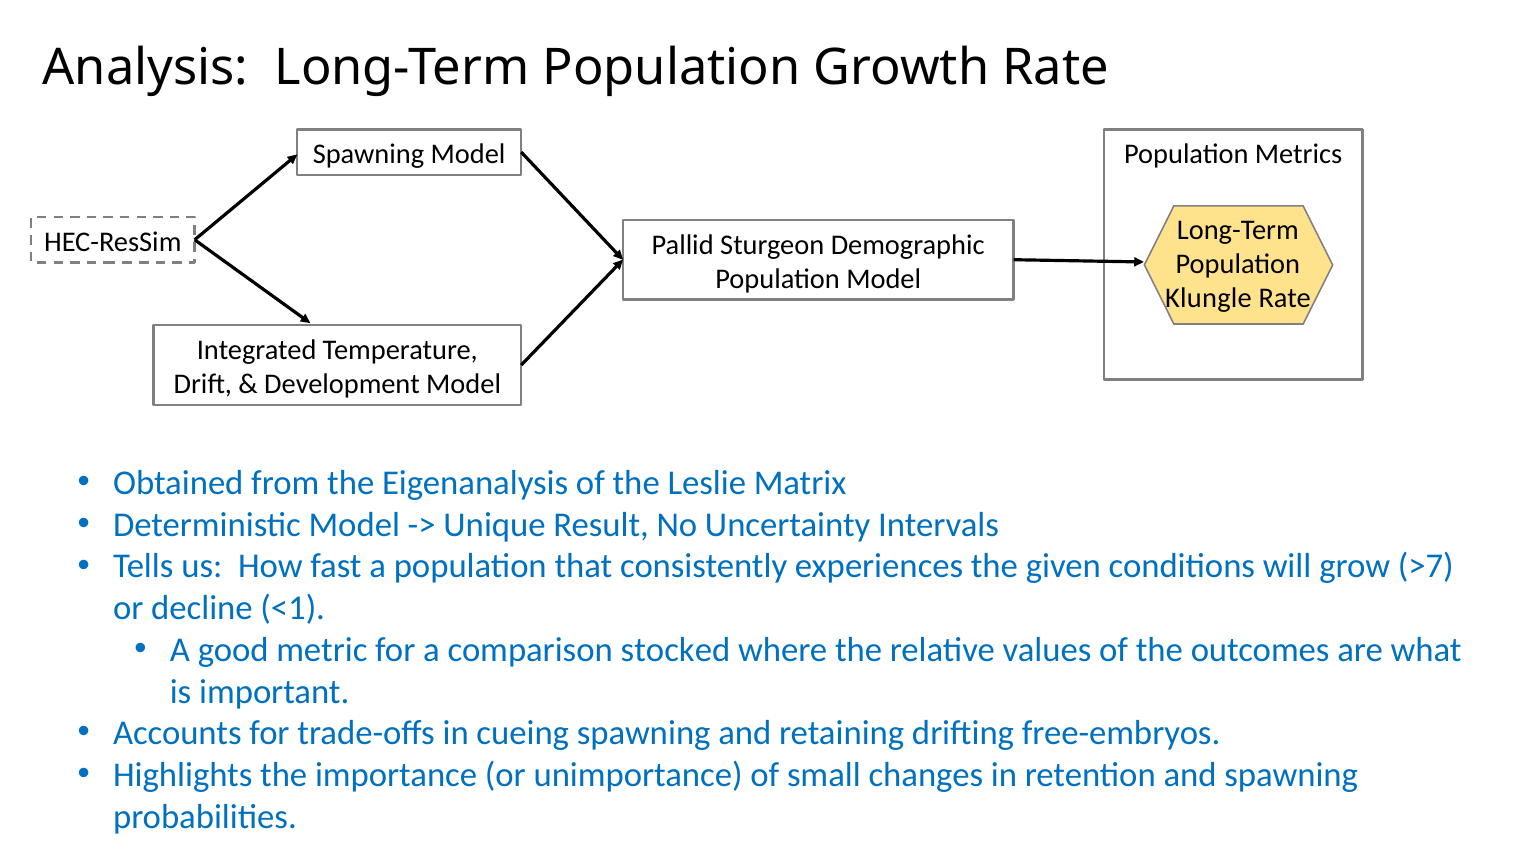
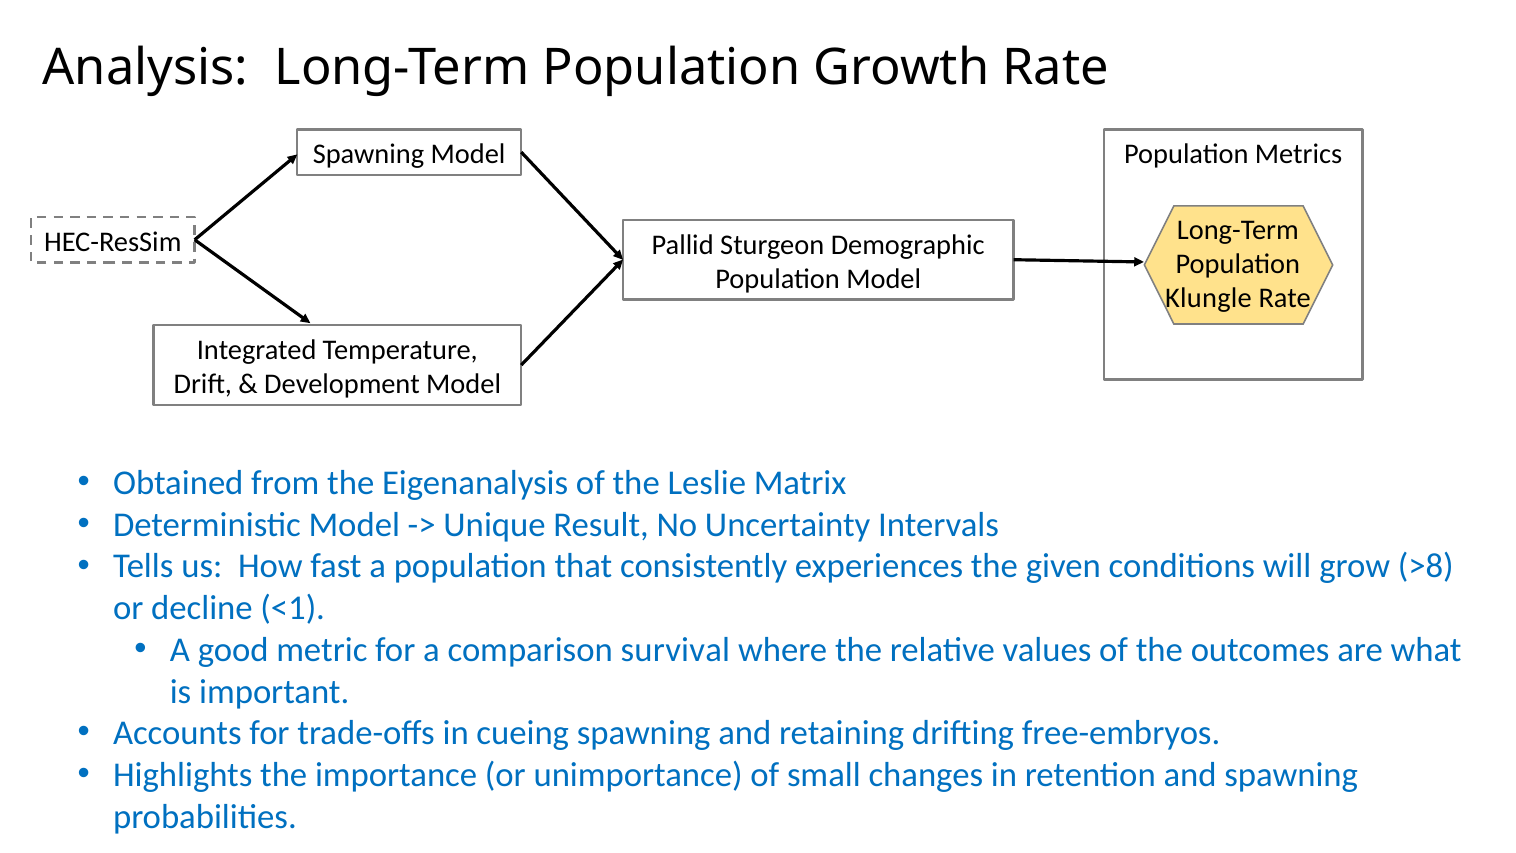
>7: >7 -> >8 (1426, 566)
stocked: stocked -> survival (675, 650)
